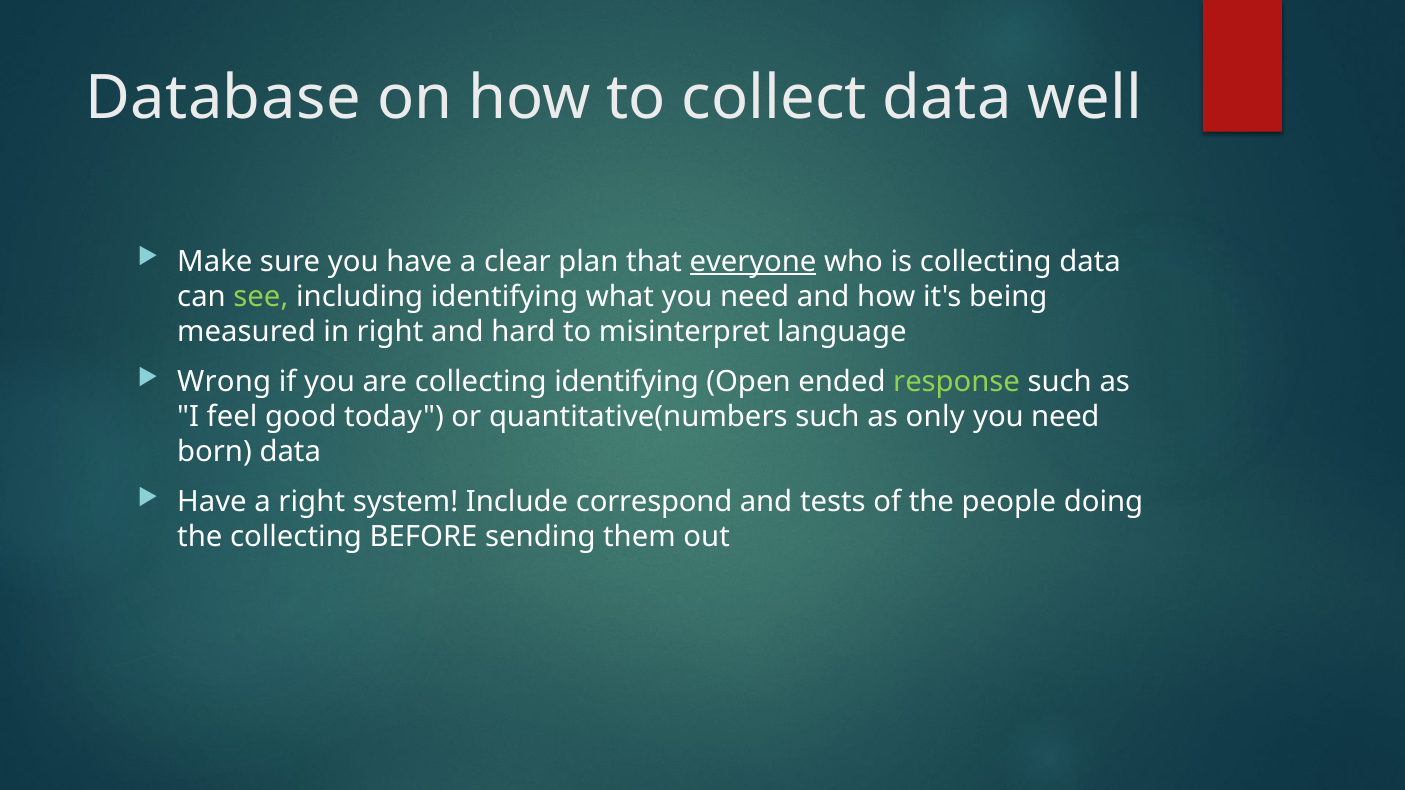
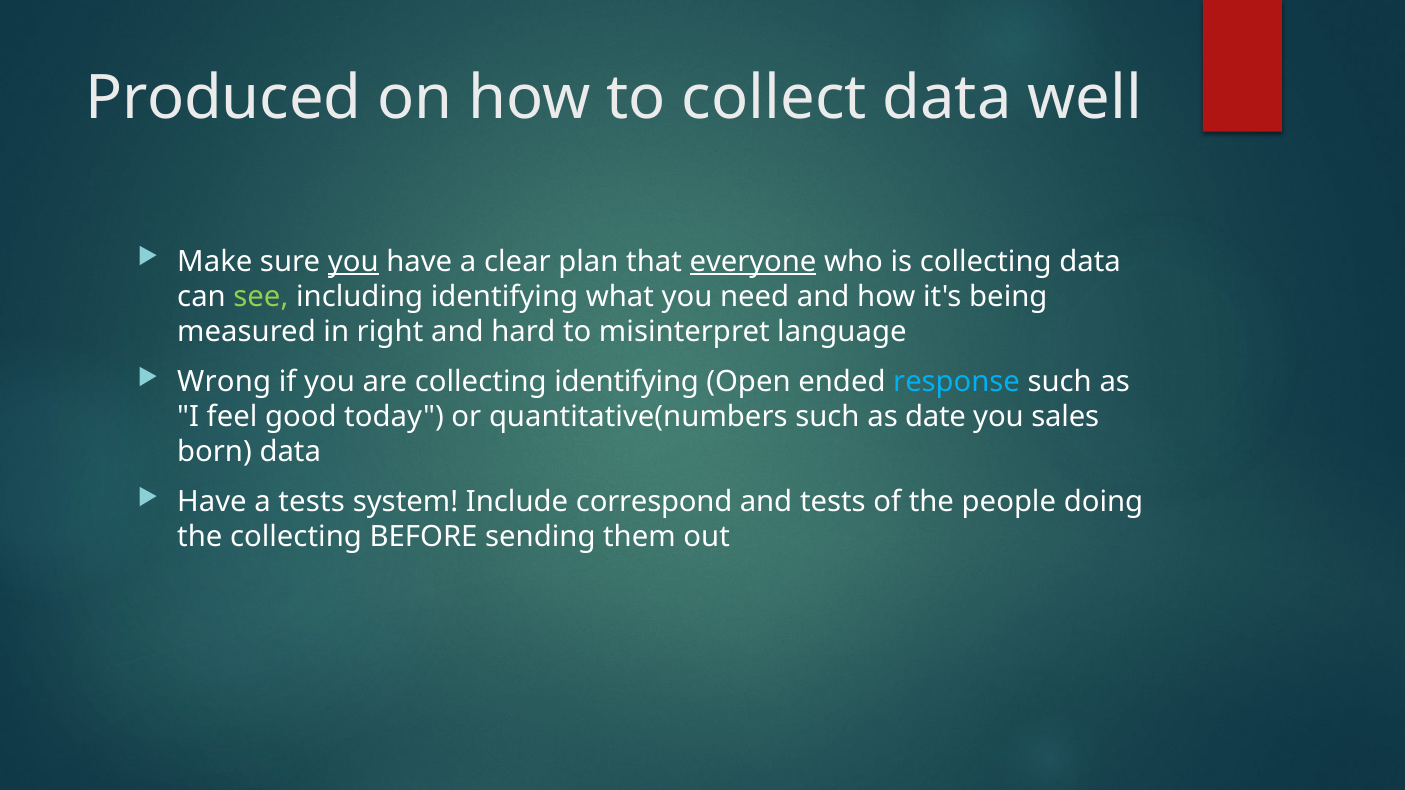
Database: Database -> Produced (223, 99)
you underline: none -> present (353, 262)
response colour: light green -> light blue (957, 382)
only: only -> date (935, 417)
need: need -> sales (1065, 417)
a right: right -> tests (312, 502)
